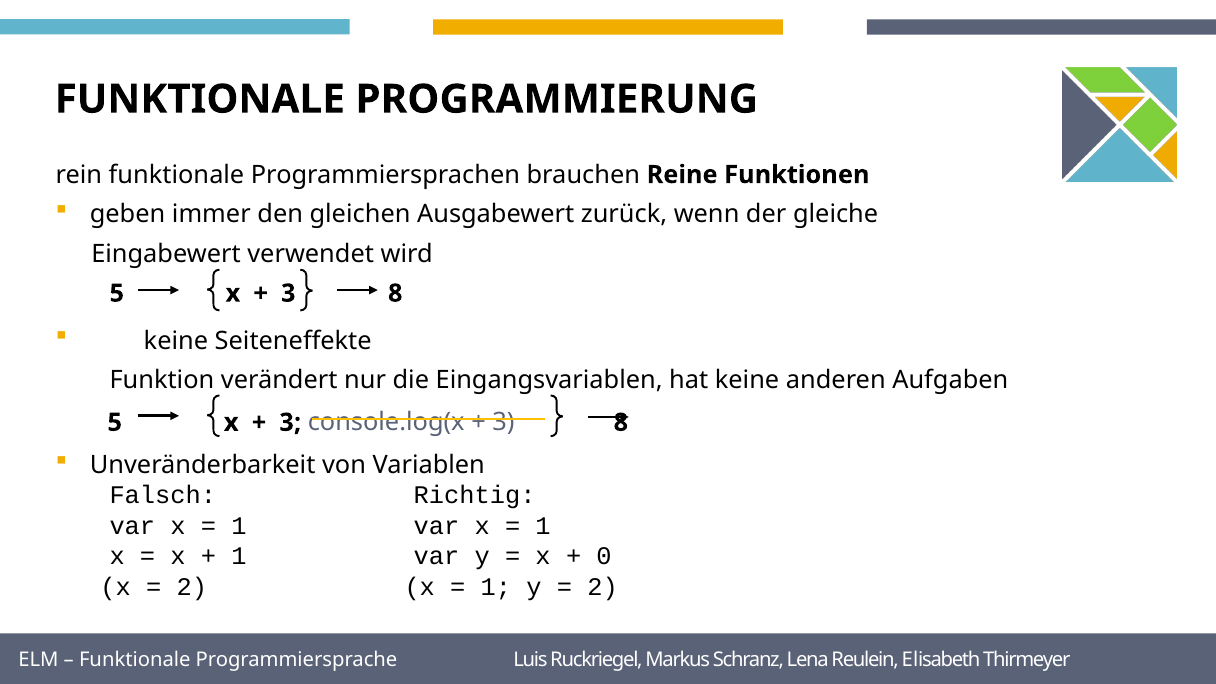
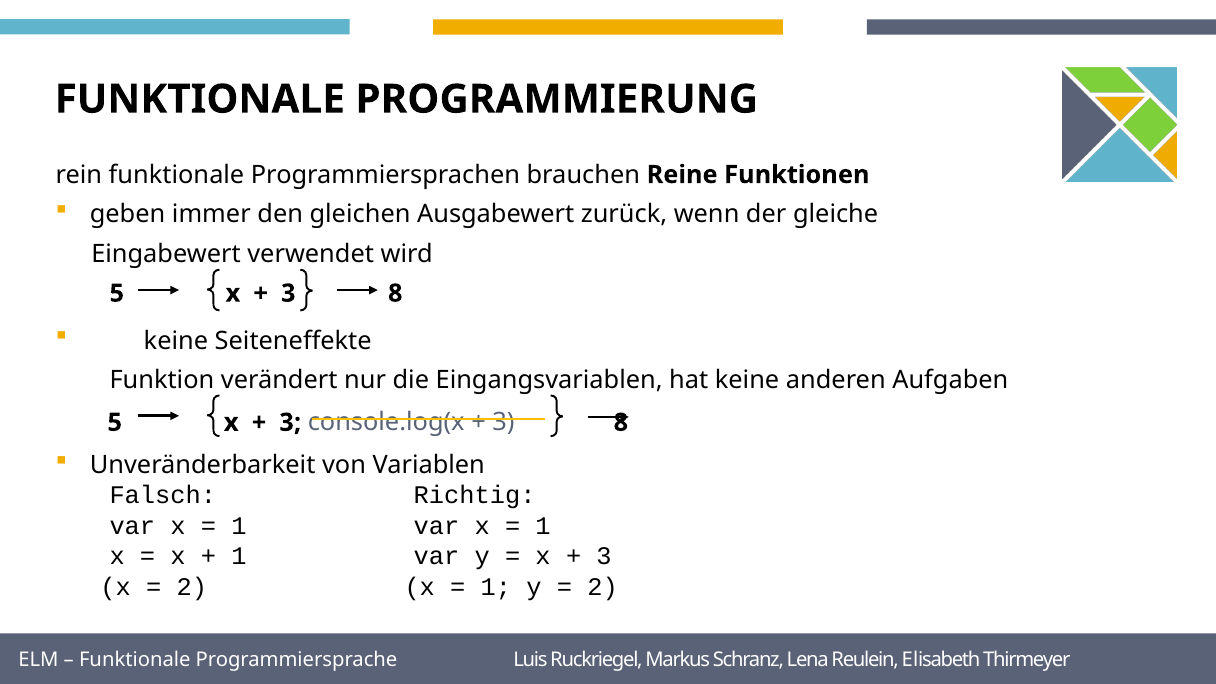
0: 0 -> 3 (604, 556)
